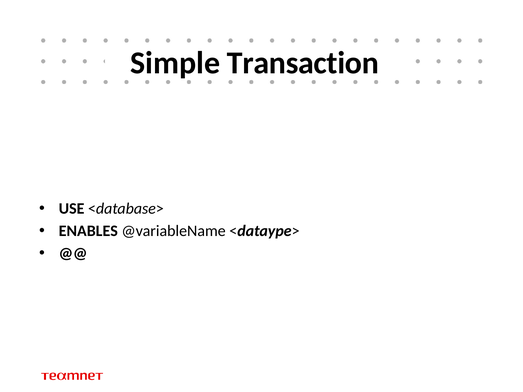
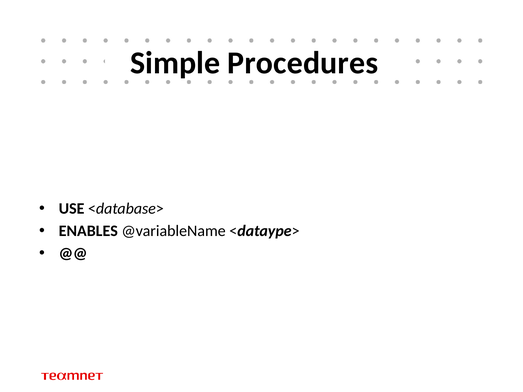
Transaction: Transaction -> Procedures (303, 63)
